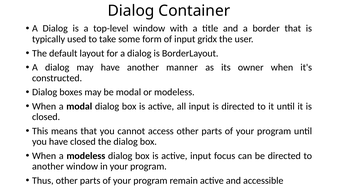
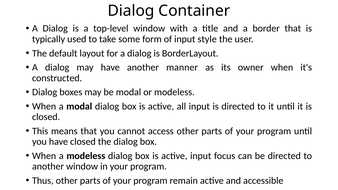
gridx: gridx -> style (207, 39)
